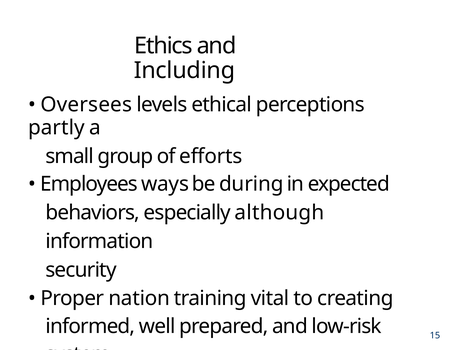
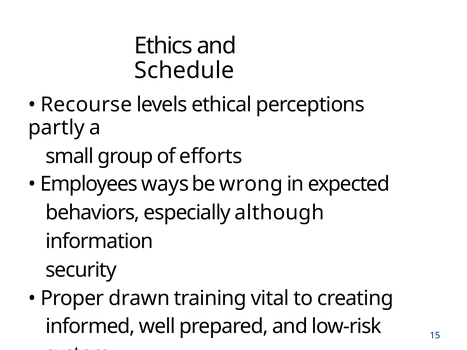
Including: Including -> Schedule (184, 71)
Oversees: Oversees -> Recourse (86, 105)
during: during -> wrong (251, 184)
nation: nation -> drawn (139, 299)
